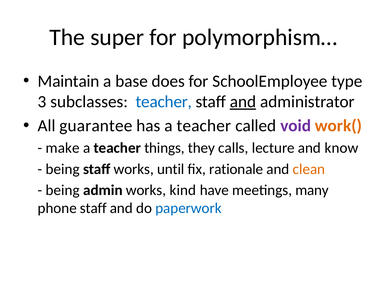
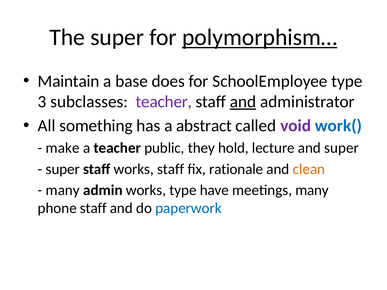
polymorphism… underline: none -> present (260, 37)
teacher colour: blue -> purple (164, 102)
guarantee: guarantee -> something (96, 126)
has a teacher: teacher -> abstract (204, 126)
work( colour: orange -> blue (338, 126)
things: things -> public (164, 148)
calls: calls -> hold (233, 148)
and know: know -> super (342, 148)
being: being -> super (63, 169)
works until: until -> staff (171, 169)
being: being -> many (63, 190)
works kind: kind -> type (183, 190)
